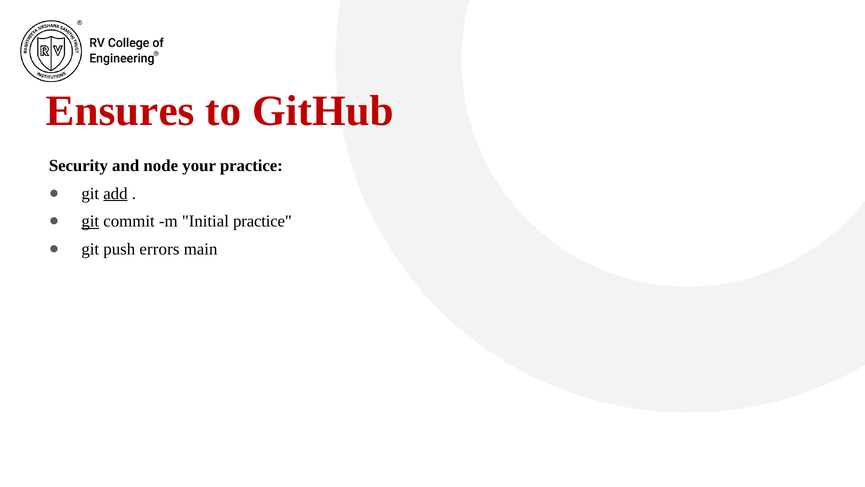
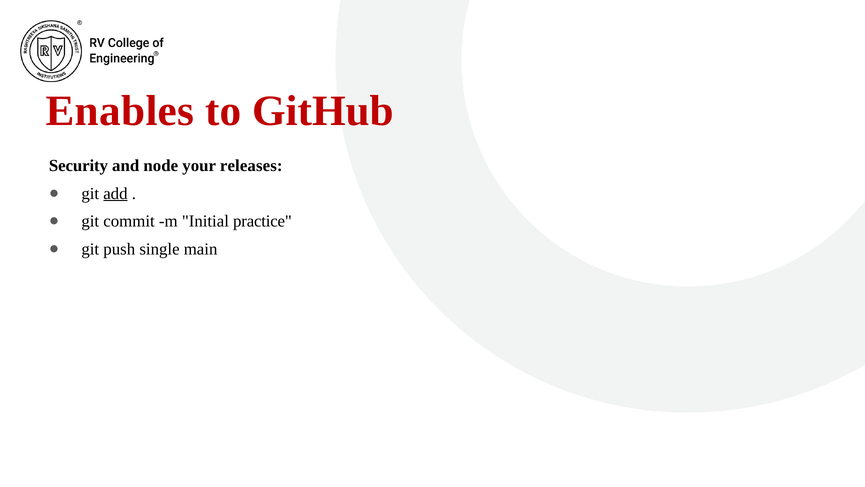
Ensures: Ensures -> Enables (120, 111)
your practice: practice -> releases (251, 166)
git underline: present -> none (90, 221)
errors: errors -> single (160, 249)
